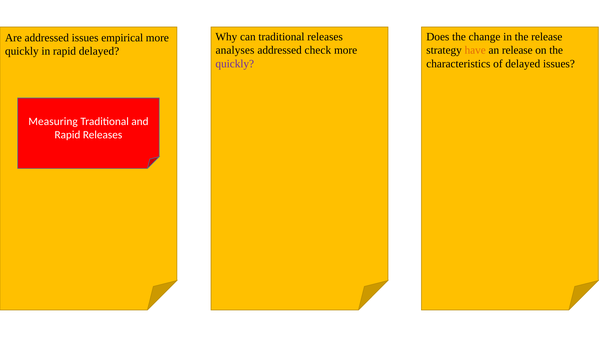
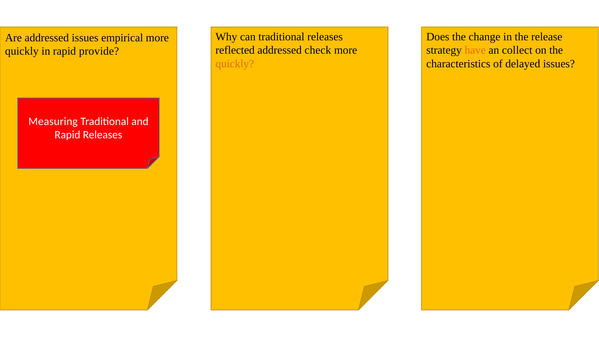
analyses: analyses -> reflected (235, 50)
an release: release -> collect (517, 50)
rapid delayed: delayed -> provide (99, 51)
quickly colour: purple -> orange (235, 64)
